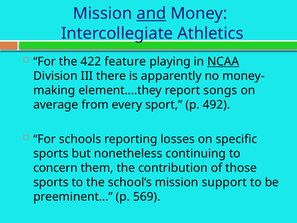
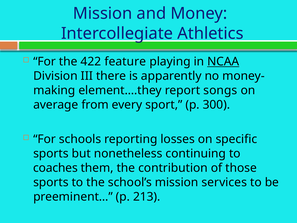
and underline: present -> none (151, 14)
492: 492 -> 300 (216, 105)
concern: concern -> coaches (55, 168)
support: support -> services (224, 182)
569: 569 -> 213 (147, 196)
